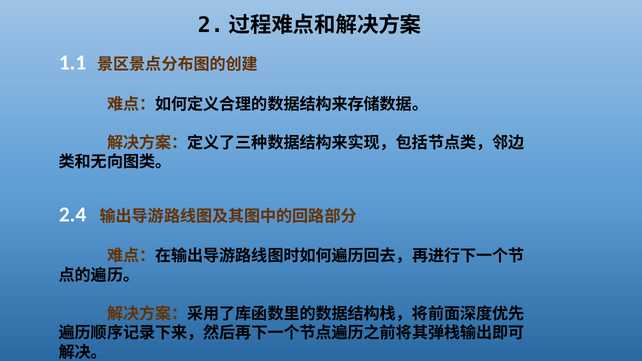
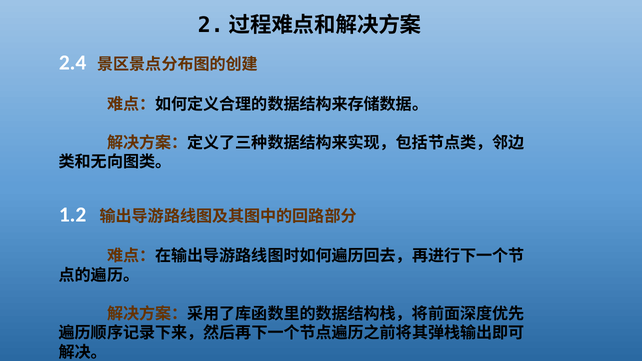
1.1: 1.1 -> 2.4 (73, 63)
2.4: 2.4 -> 1.2 (73, 215)
